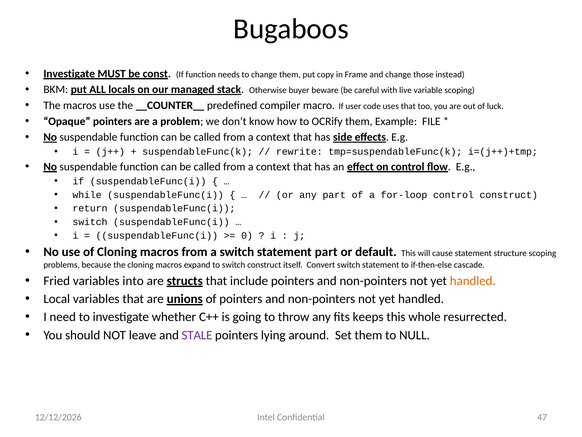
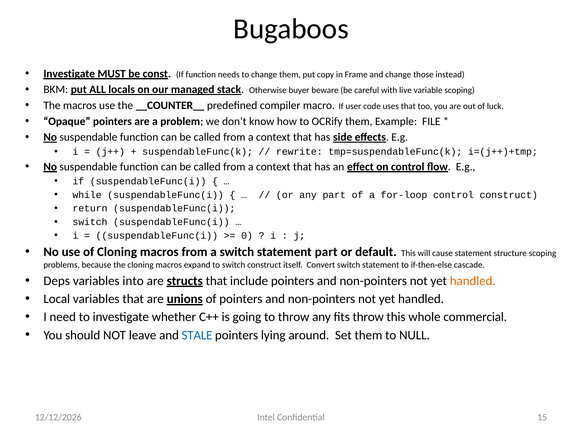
Fried: Fried -> Deps (57, 281)
fits keeps: keeps -> throw (368, 317)
resurrected: resurrected -> commercial (475, 317)
STALE colour: purple -> blue (197, 335)
47: 47 -> 15 (542, 417)
